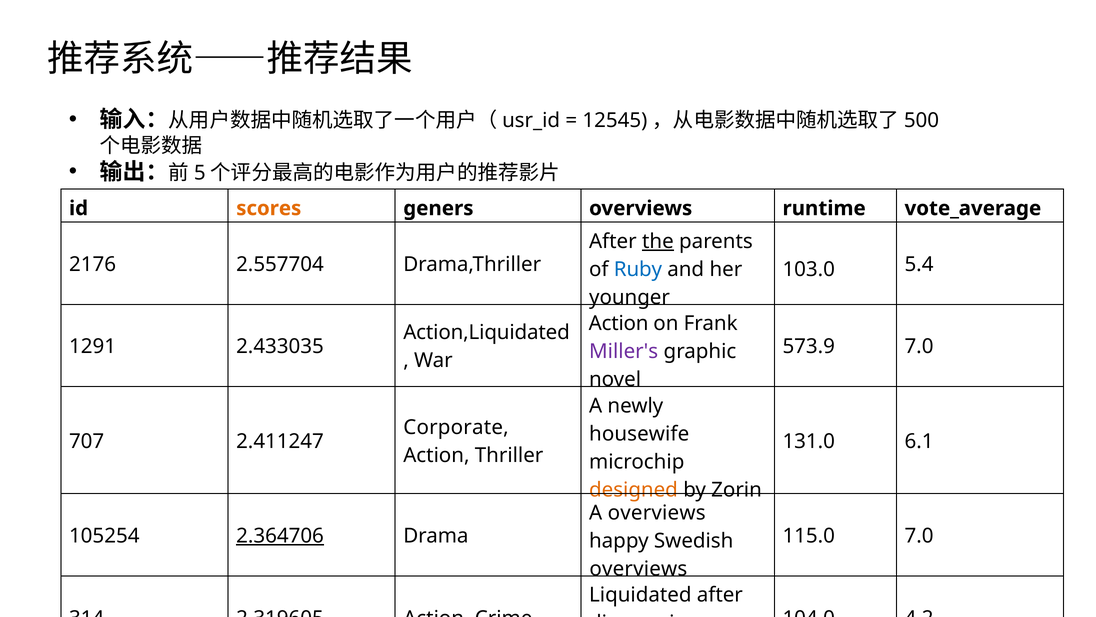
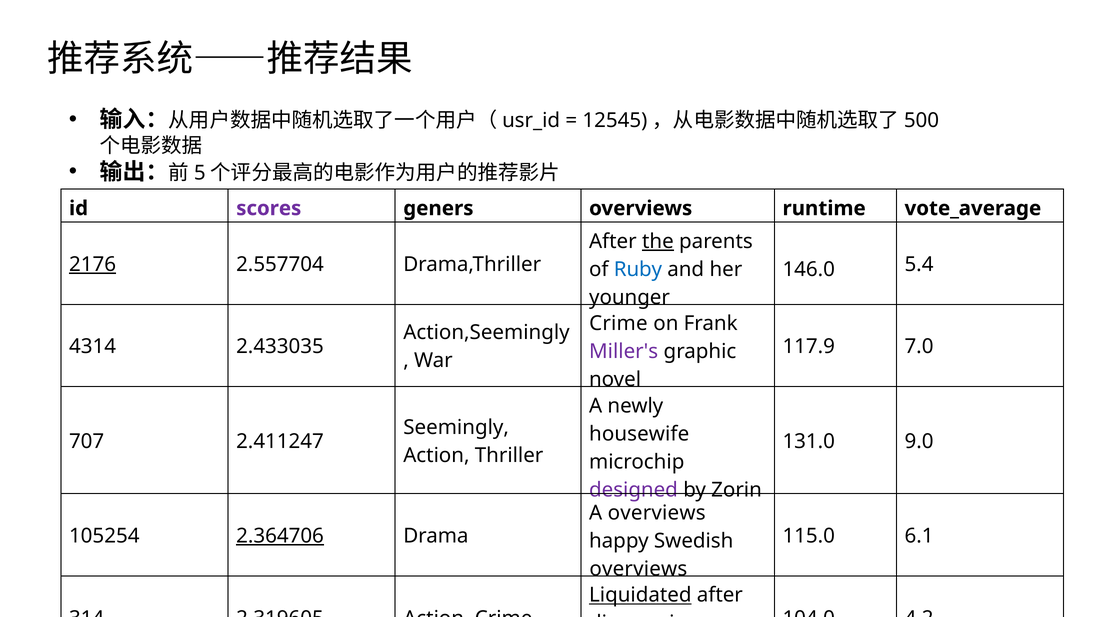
scores colour: orange -> purple (269, 208)
2176 underline: none -> present (93, 264)
103.0: 103.0 -> 146.0 (809, 269)
Action: Action -> Crime (618, 323)
Action,Liquidated: Action,Liquidated -> Action,Seemingly (486, 332)
1291: 1291 -> 4314 (93, 346)
573.9: 573.9 -> 117.9 (809, 346)
Corporate: Corporate -> Seemingly (456, 427)
6.1: 6.1 -> 9.0 (919, 441)
designed colour: orange -> purple (633, 489)
115.0 7.0: 7.0 -> 6.1 (919, 536)
Liquidated underline: none -> present (640, 595)
